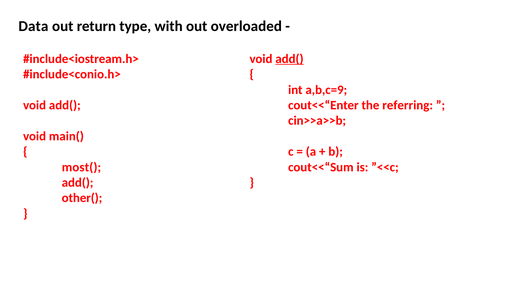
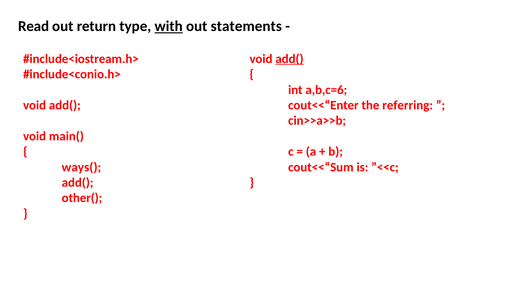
Data: Data -> Read (34, 26)
with underline: none -> present (169, 26)
overloaded: overloaded -> statements (246, 26)
a,b,c=9: a,b,c=9 -> a,b,c=6 (326, 90)
most(: most( -> ways( (81, 167)
